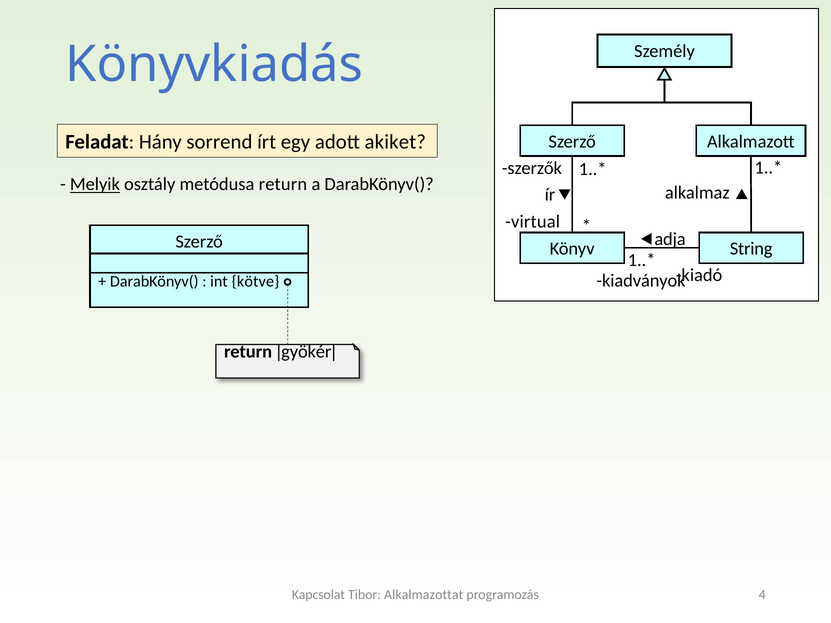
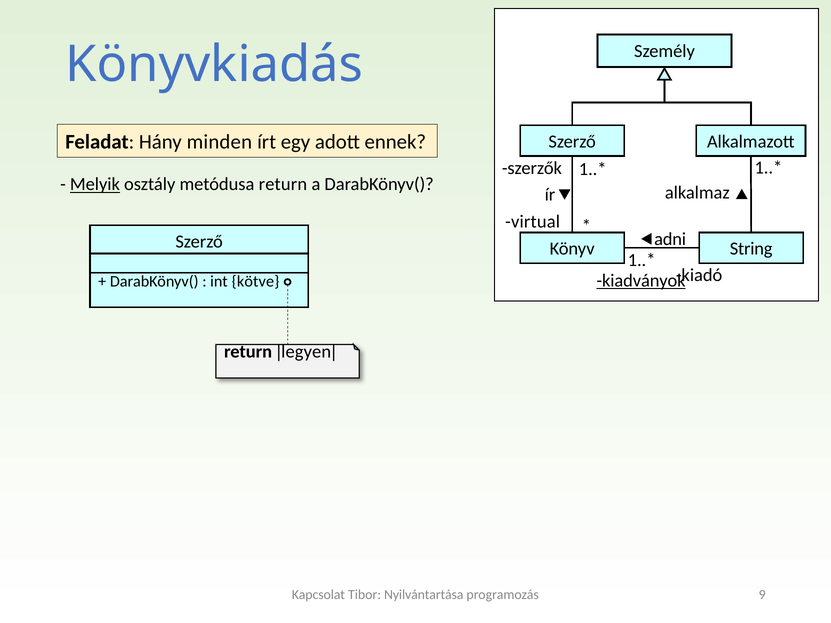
sorrend: sorrend -> minden (219, 142)
akiket: akiket -> ennek (395, 142)
adja: adja -> adni (670, 239)
kiadványok underline: none -> present (641, 281)
gyökér: gyökér -> legyen (306, 352)
Alkalmazottat: Alkalmazottat -> Nyilvántartása (424, 595)
4: 4 -> 9 (762, 595)
